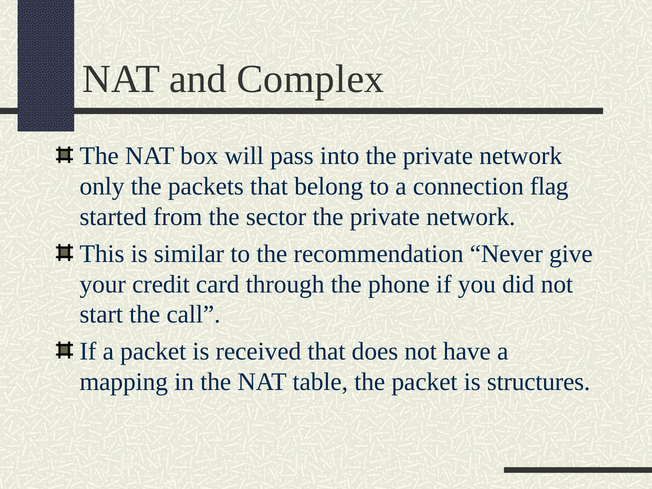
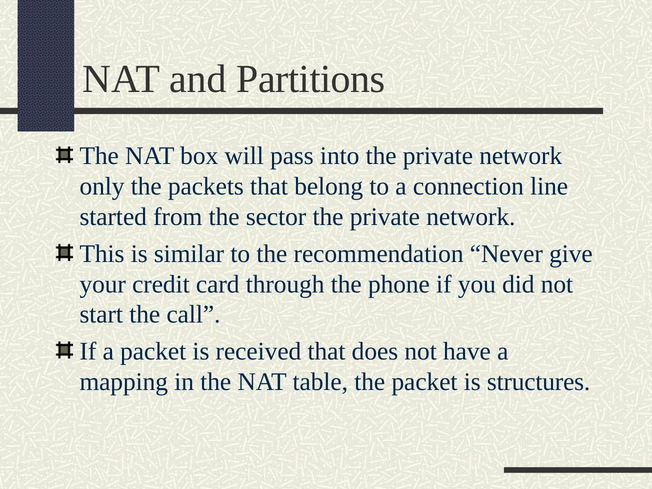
Complex: Complex -> Partitions (311, 79)
flag: flag -> line (549, 186)
